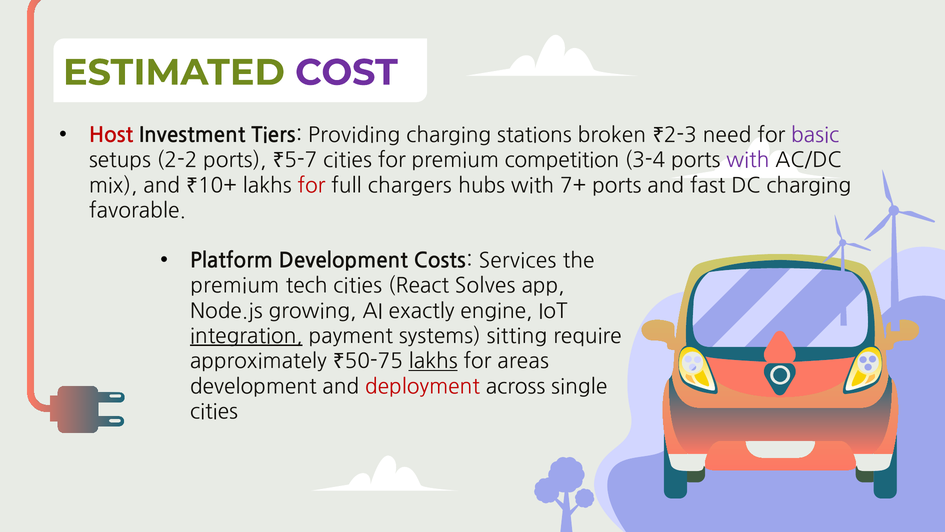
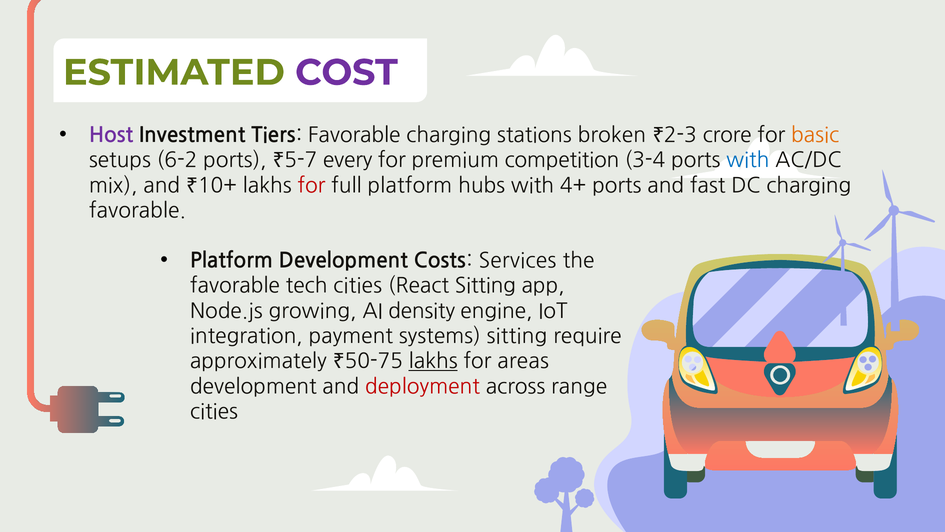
Host colour: red -> purple (111, 135)
Tiers Providing: Providing -> Favorable (354, 135)
need: need -> crore (727, 135)
basic colour: purple -> orange (815, 135)
2-2: 2-2 -> 6-2 (177, 160)
cities: cities -> every (348, 160)
with colour: purple -> blue (748, 160)
full chargers: chargers -> platform (410, 185)
7+: 7+ -> 4+ (573, 185)
premium: premium -> favorable (235, 286)
React Solves: Solves -> Sitting (485, 286)
exactly: exactly -> density (422, 311)
integration underline: present -> none (246, 336)
single: single -> range (579, 386)
